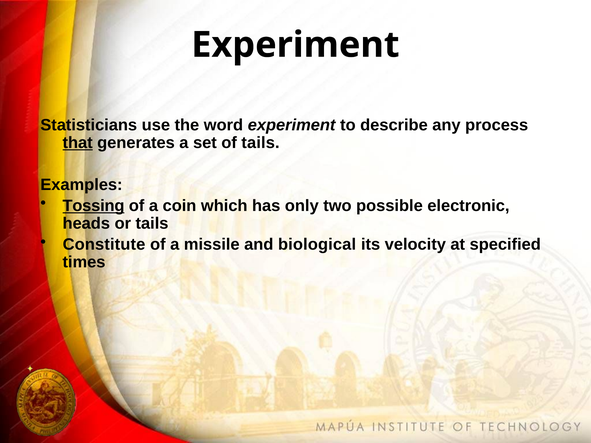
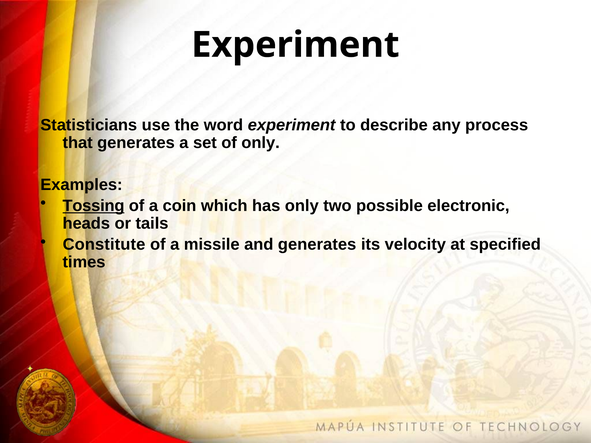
that underline: present -> none (78, 143)
of tails: tails -> only (261, 143)
and biological: biological -> generates (317, 244)
